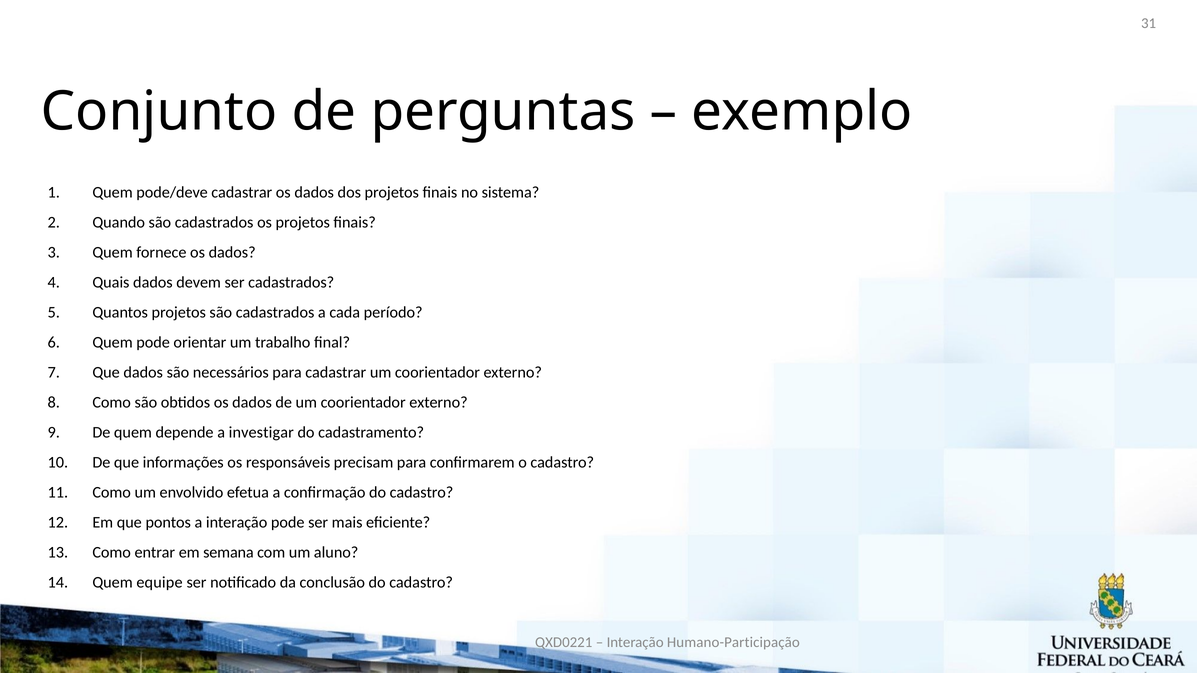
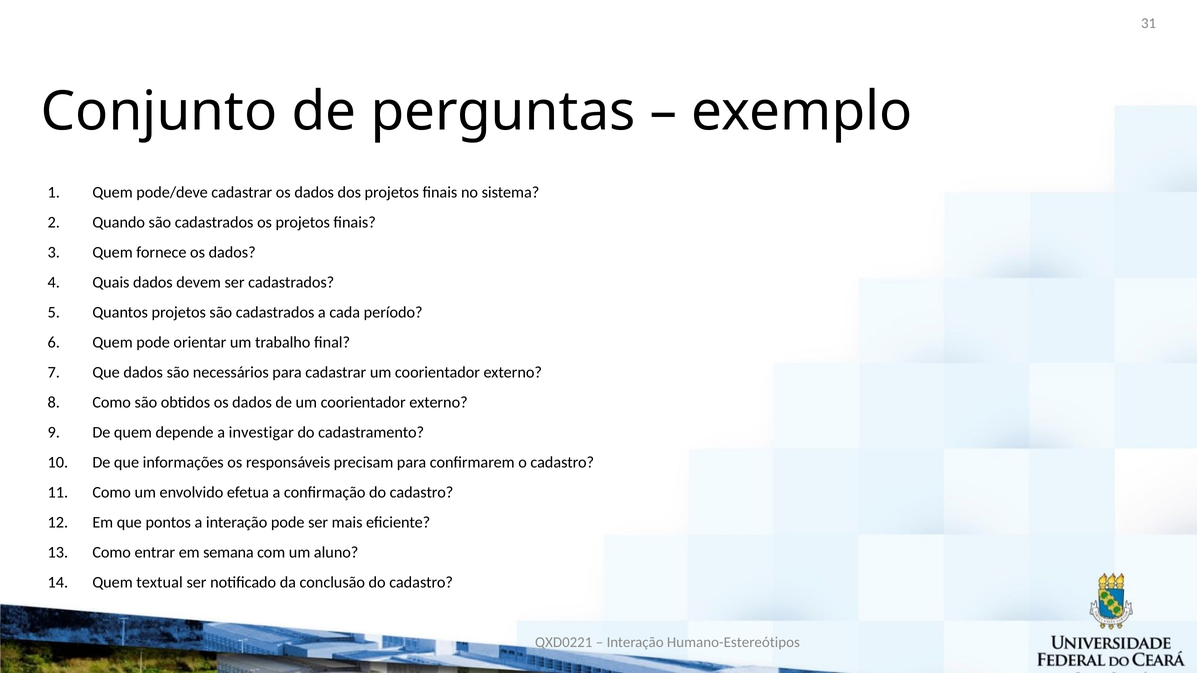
equipe: equipe -> textual (160, 582)
Humano-Participação: Humano-Participação -> Humano-Estereótipos (733, 643)
